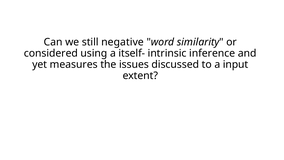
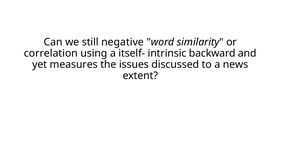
considered: considered -> correlation (51, 53)
inference: inference -> backward (212, 53)
input: input -> news (236, 64)
